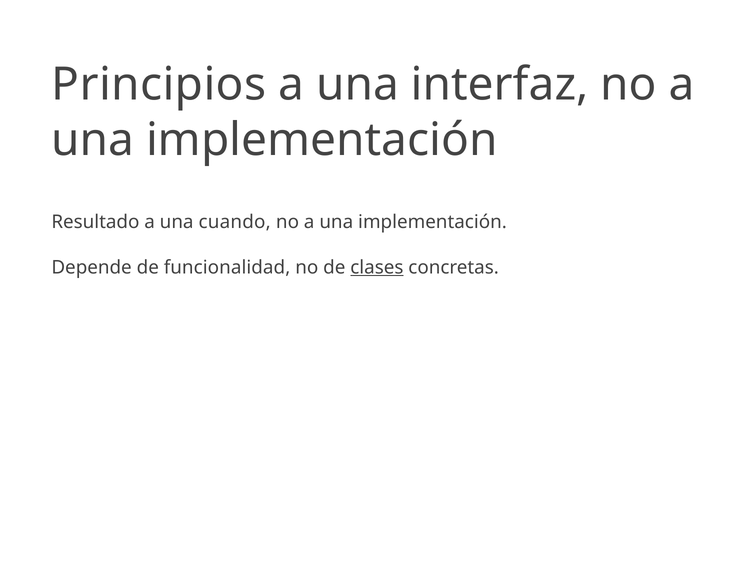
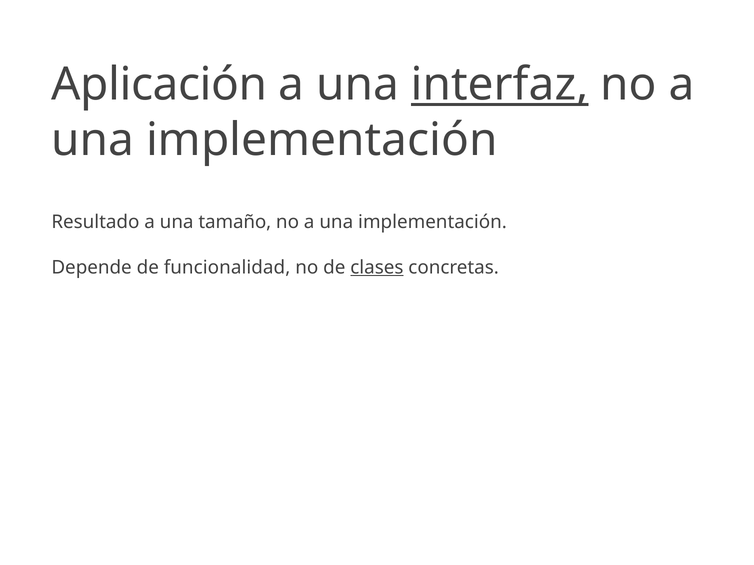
Principios: Principios -> Aplicación (159, 85)
interfaz underline: none -> present (500, 85)
cuando: cuando -> tamaño (235, 222)
